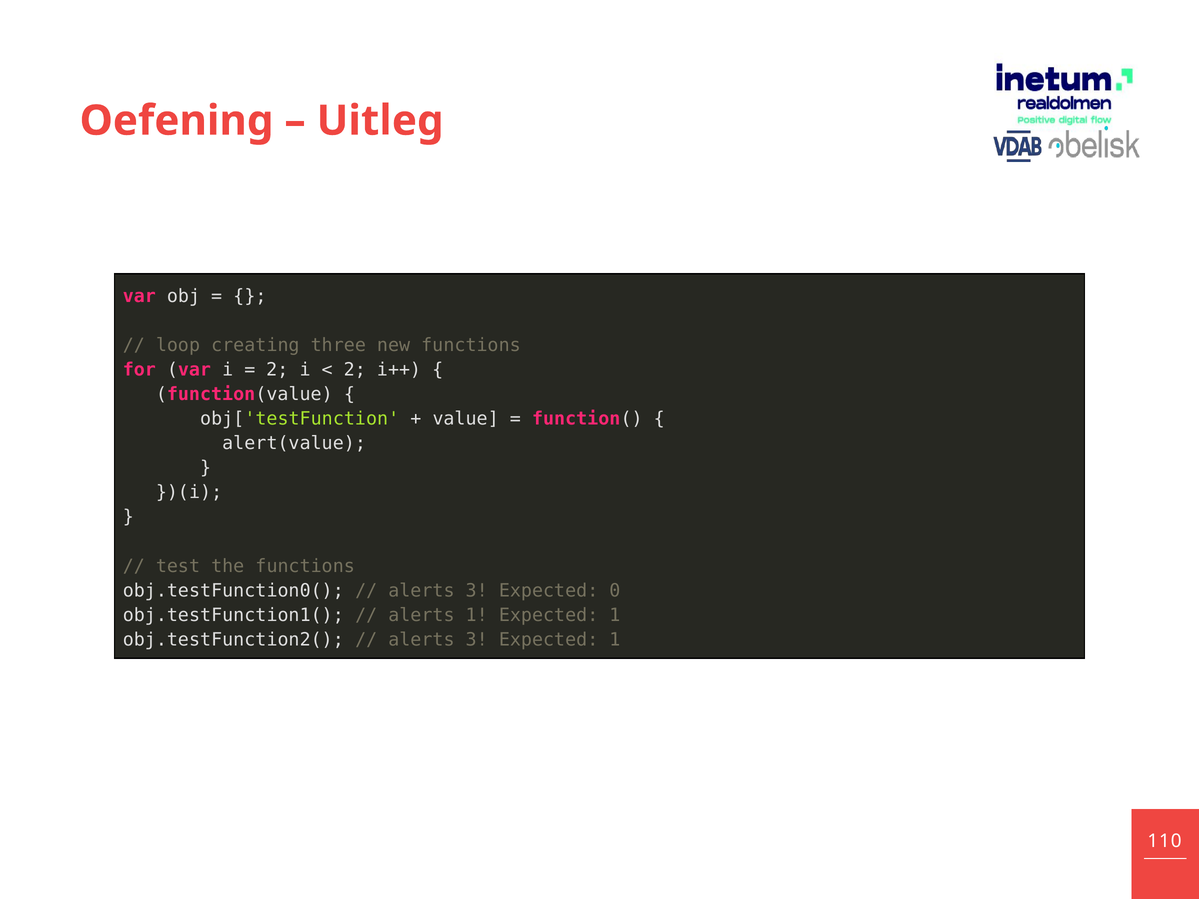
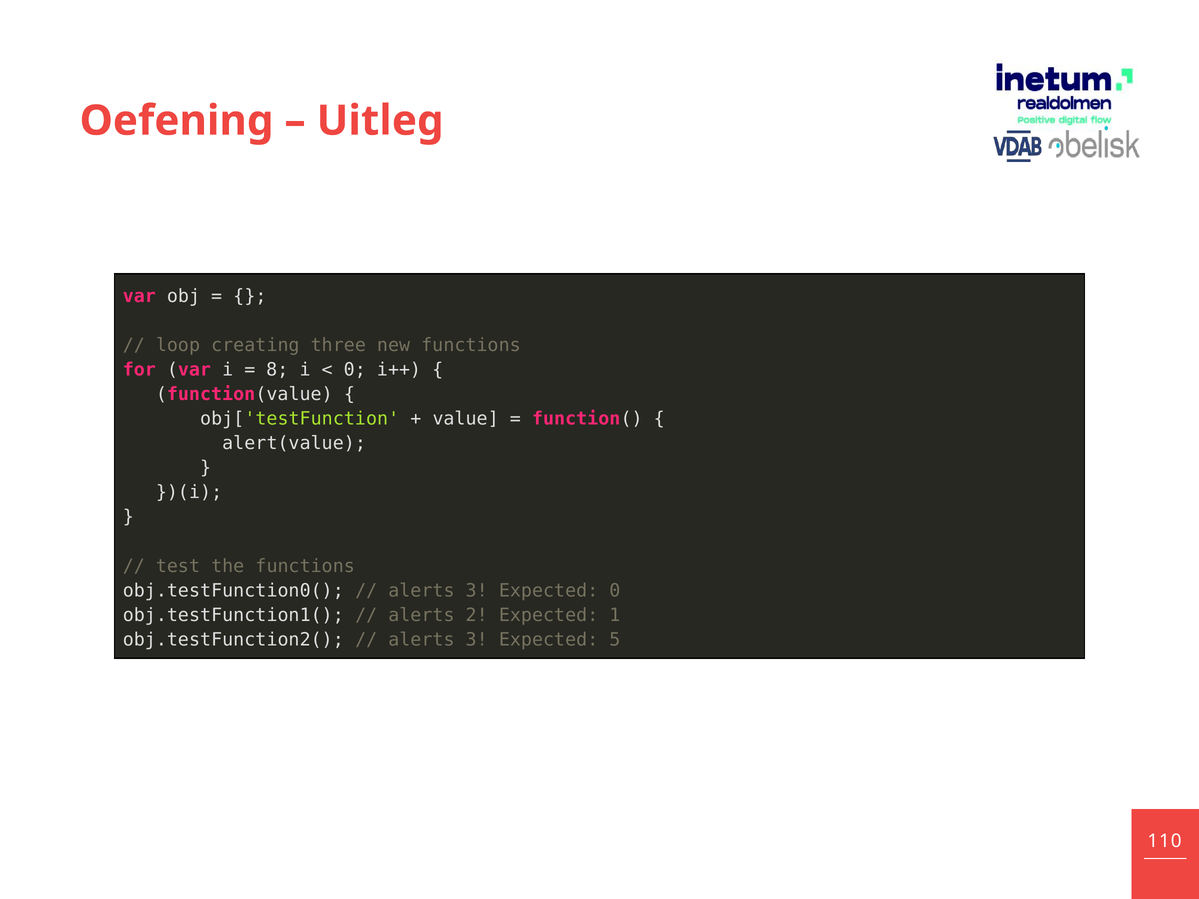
2: 2 -> 8 (277, 370)
2: 2 -> 0 (355, 370)
alerts 1: 1 -> 2 (477, 615)
3 Expected 1: 1 -> 5 (615, 640)
